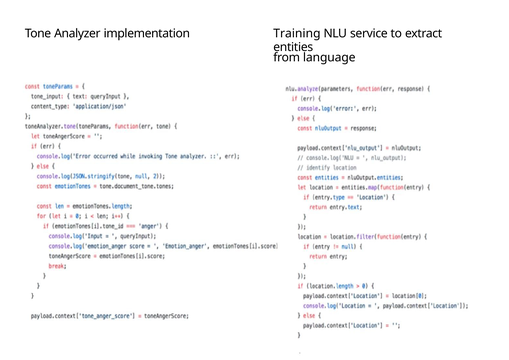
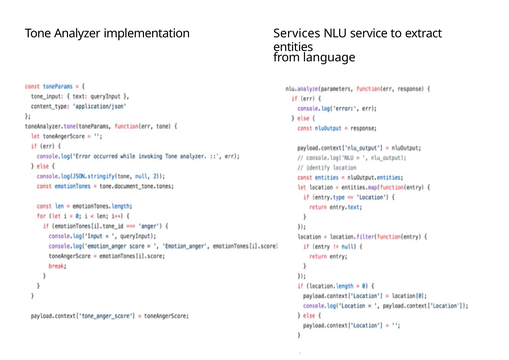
Training: Training -> Services (297, 33)
